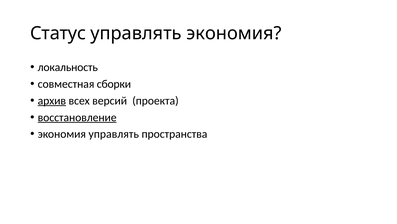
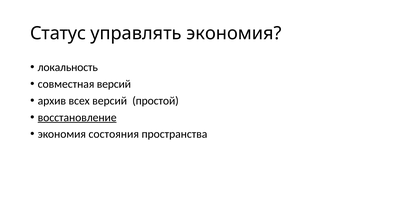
совместная сборки: сборки -> версий (114, 84)
архив underline: present -> none (52, 100)
проекта: проекта -> простой (155, 100)
экономия управлять: управлять -> состояния (114, 134)
